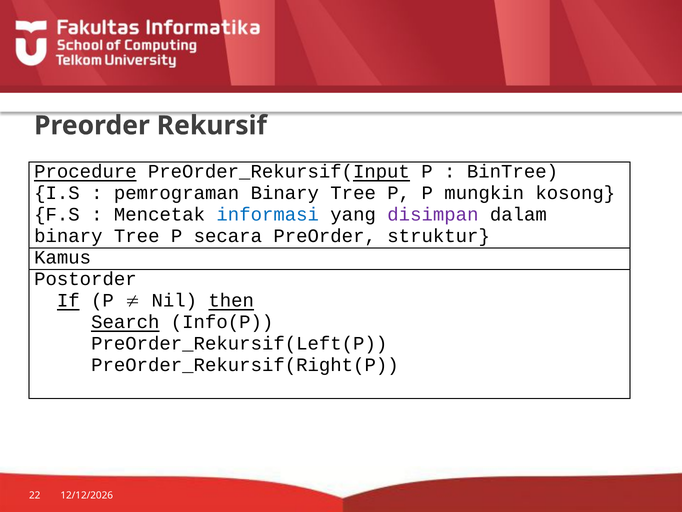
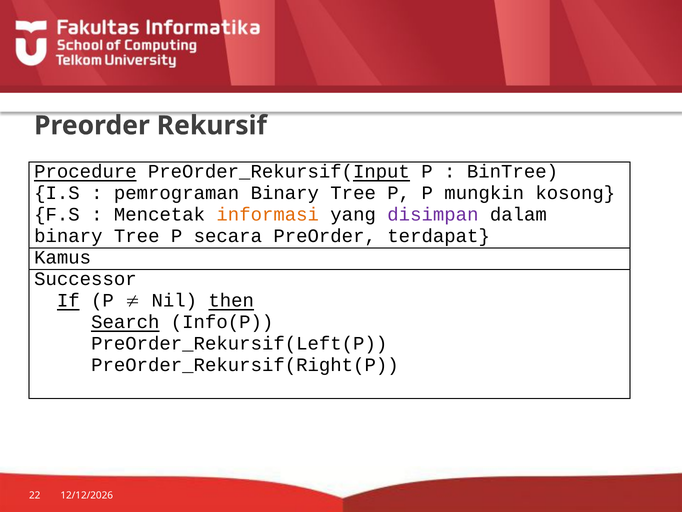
informasi colour: blue -> orange (268, 214)
struktur: struktur -> terdapat (439, 236)
Postorder: Postorder -> Successor (85, 279)
